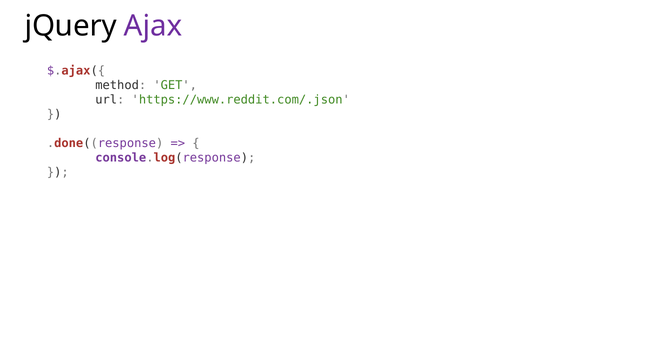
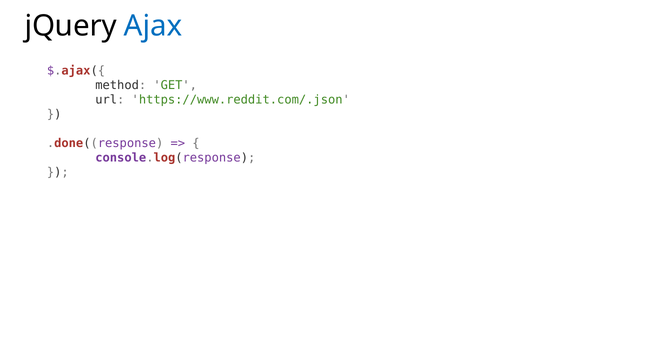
Ajax colour: purple -> blue (153, 26)
